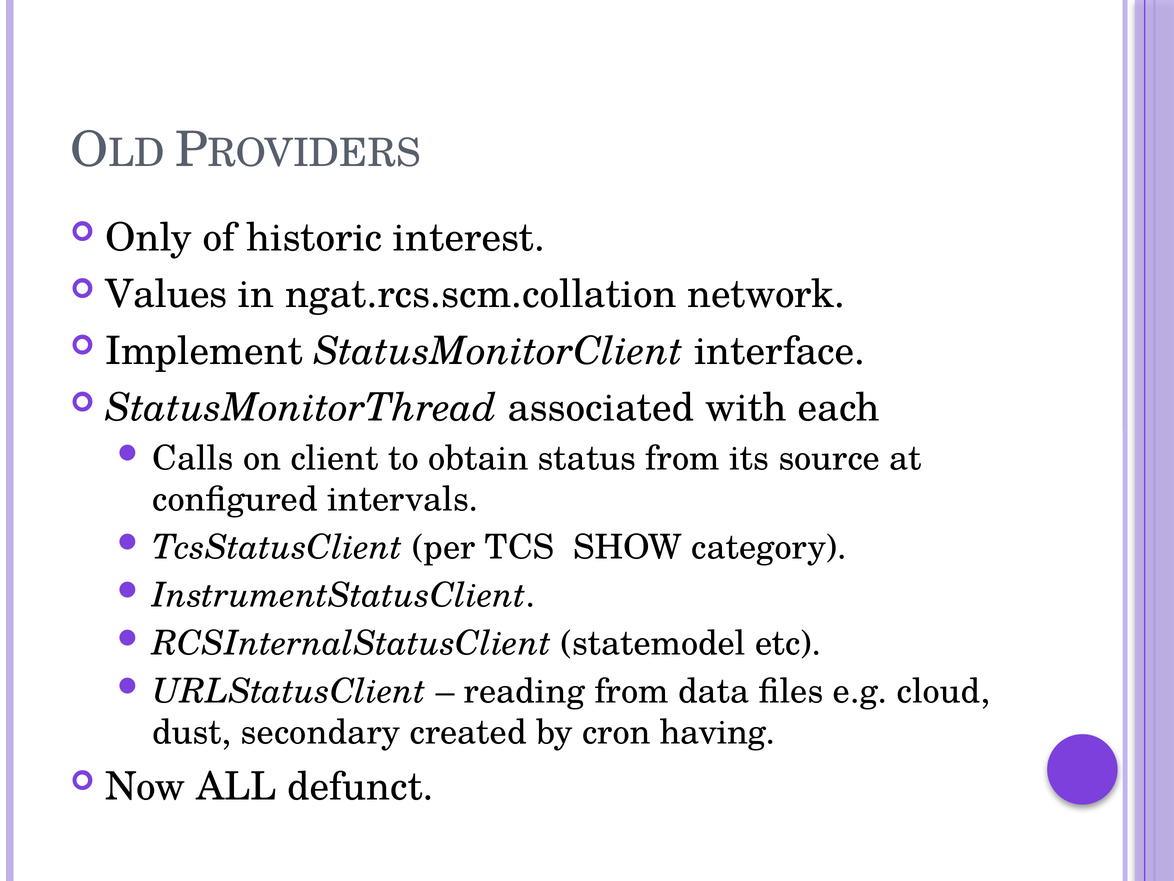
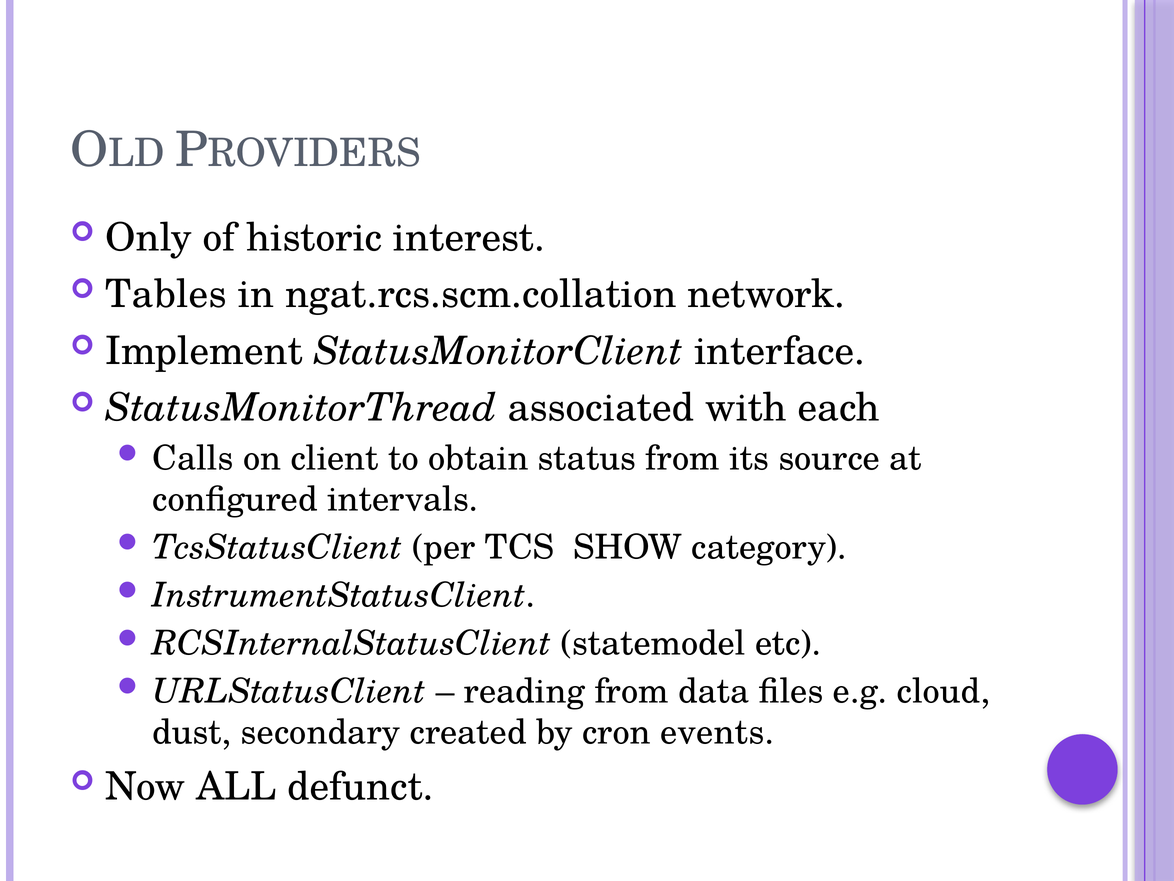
Values: Values -> Tables (166, 294)
having: having -> events (717, 732)
